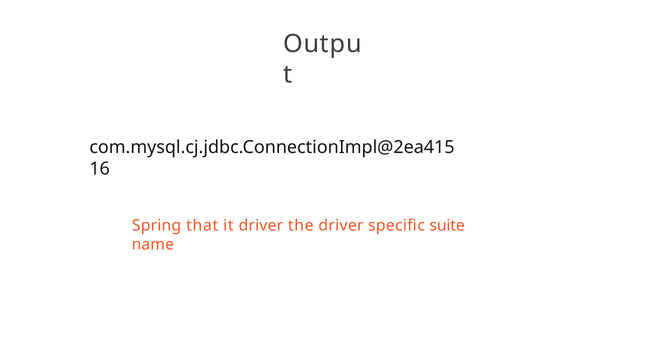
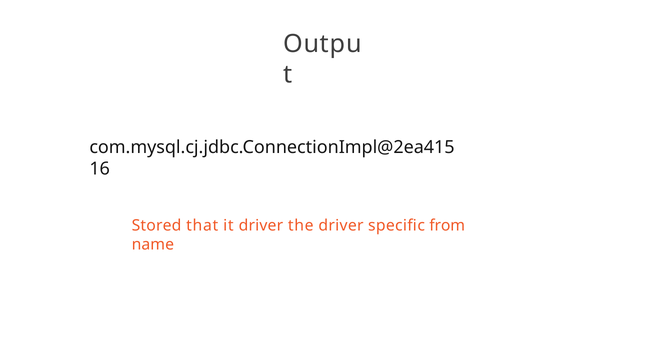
Spring: Spring -> Stored (157, 226)
suite: suite -> from (447, 226)
